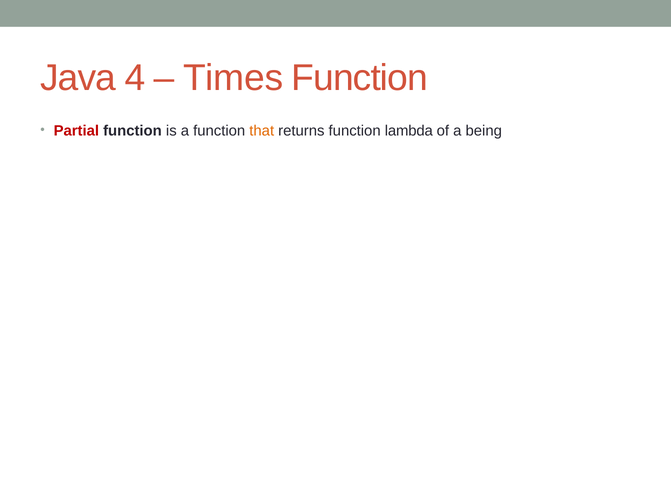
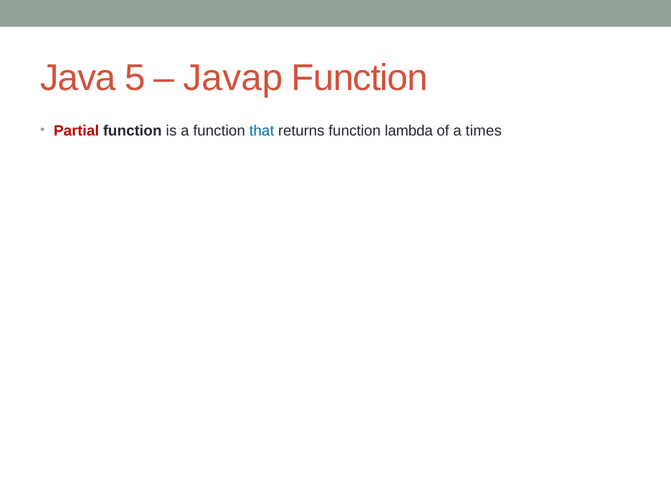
4: 4 -> 5 (135, 78)
Times: Times -> Javap (233, 78)
that colour: orange -> blue (262, 131)
being: being -> times (484, 131)
